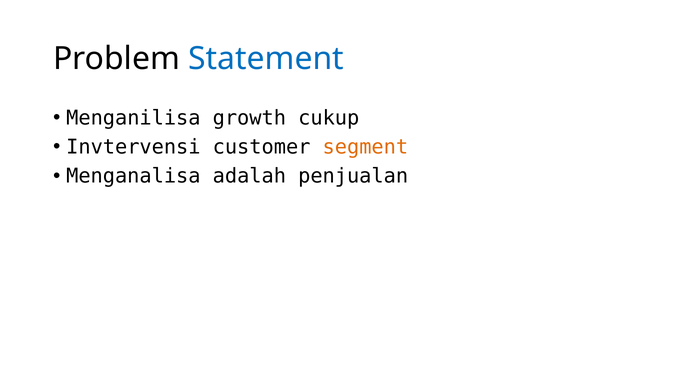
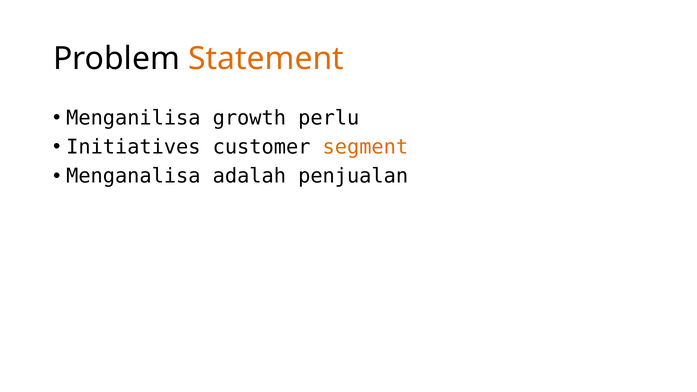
Statement colour: blue -> orange (266, 59)
cukup: cukup -> perlu (329, 118)
Invtervensi: Invtervensi -> Initiatives (133, 147)
